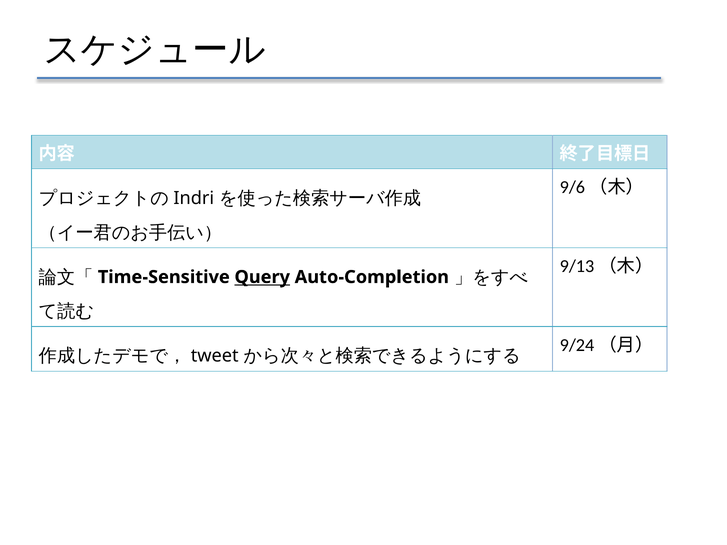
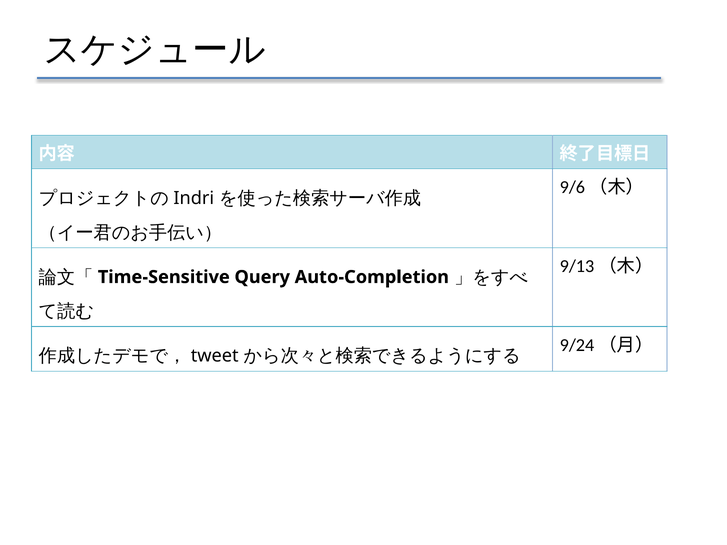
Query underline: present -> none (262, 277)
